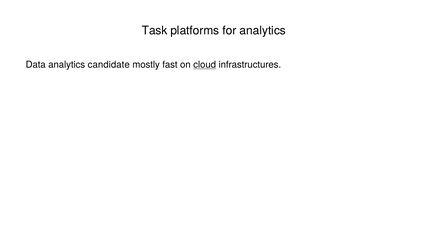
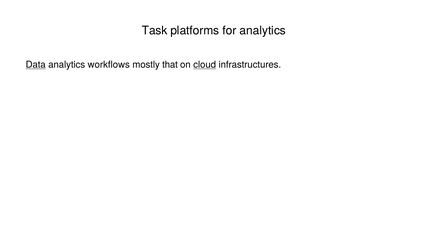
Data underline: none -> present (36, 65)
candidate: candidate -> workflows (109, 65)
fast: fast -> that (170, 65)
